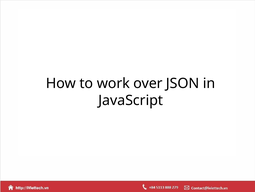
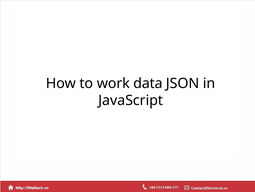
over: over -> data (148, 83)
